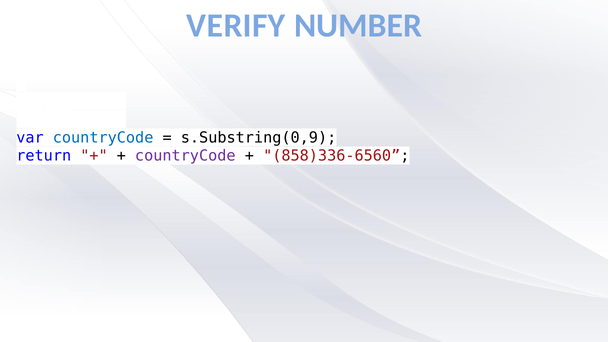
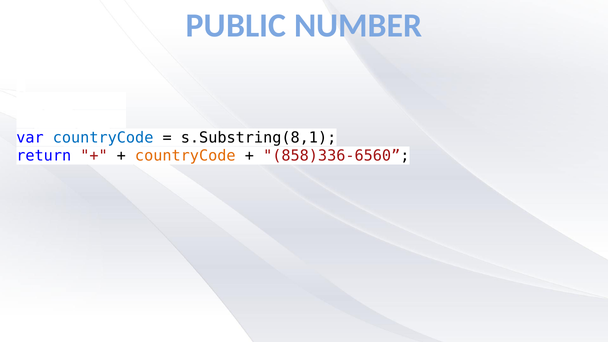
VERIFY: VERIFY -> PUBLIC (236, 26)
s.Substring(0,9: s.Substring(0,9 -> s.Substring(8,1 (259, 138)
countryCode colour: purple -> orange (185, 156)
